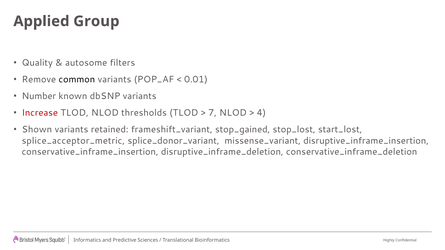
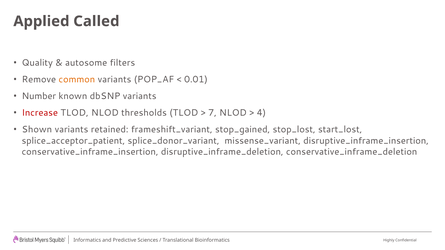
Group: Group -> Called (96, 21)
common colour: black -> orange (77, 80)
splice_acceptor_metric: splice_acceptor_metric -> splice_acceptor_patient (73, 141)
